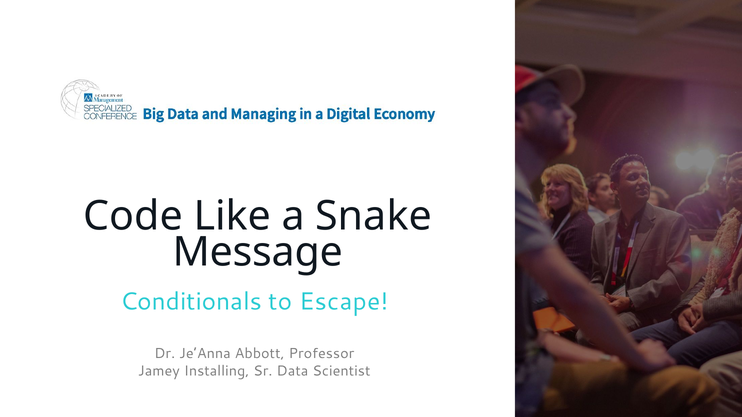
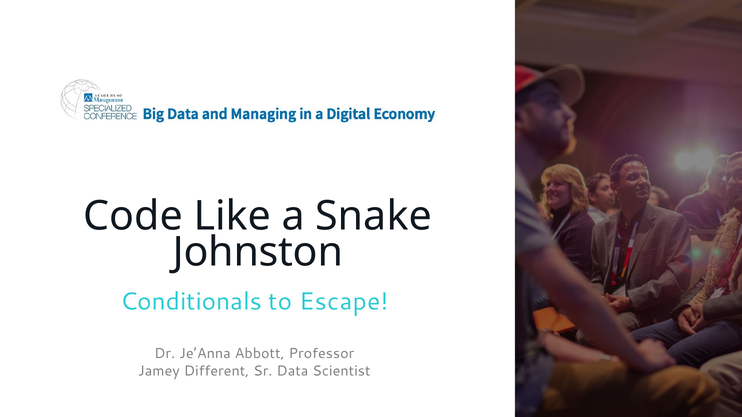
Message: Message -> Johnston (258, 252)
Installing: Installing -> Different (217, 371)
